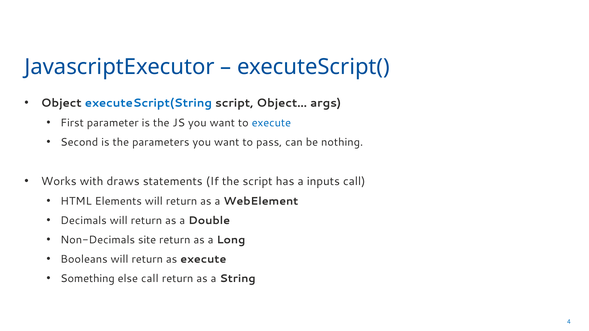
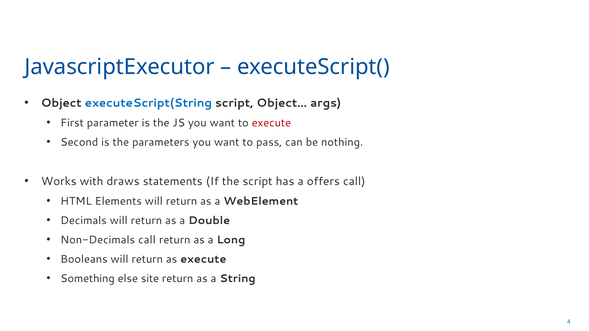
execute colour: blue -> red (271, 123)
inputs: inputs -> offers (323, 182)
Non-Decimals site: site -> call (147, 240)
else call: call -> site (150, 279)
